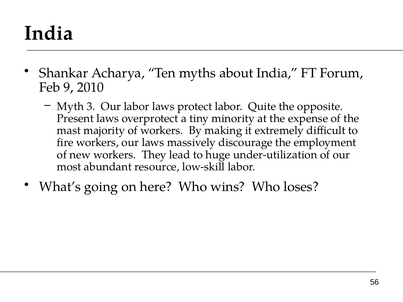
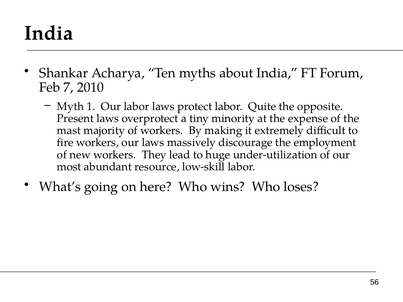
9: 9 -> 7 (69, 88)
3: 3 -> 1 (91, 106)
